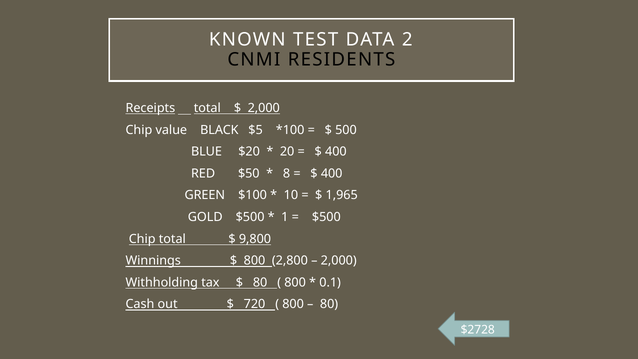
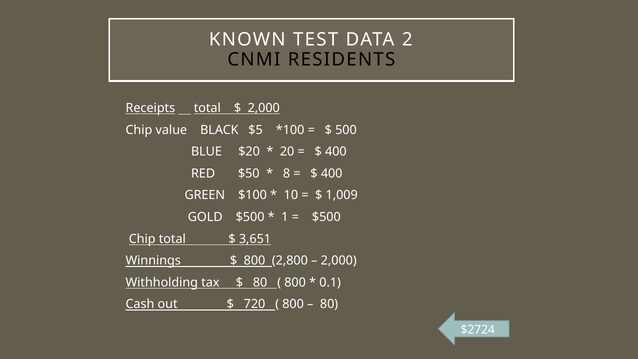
1,965: 1,965 -> 1,009 (342, 195)
9,800: 9,800 -> 3,651 (255, 239)
$2728: $2728 -> $2724 (478, 329)
